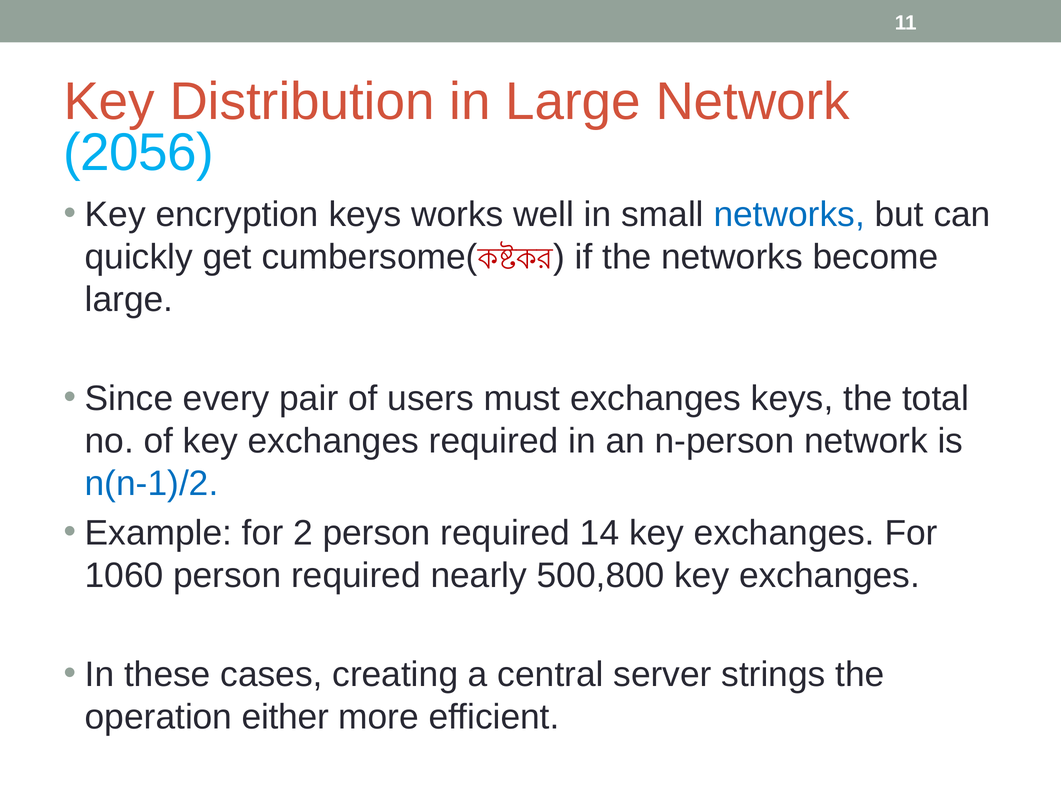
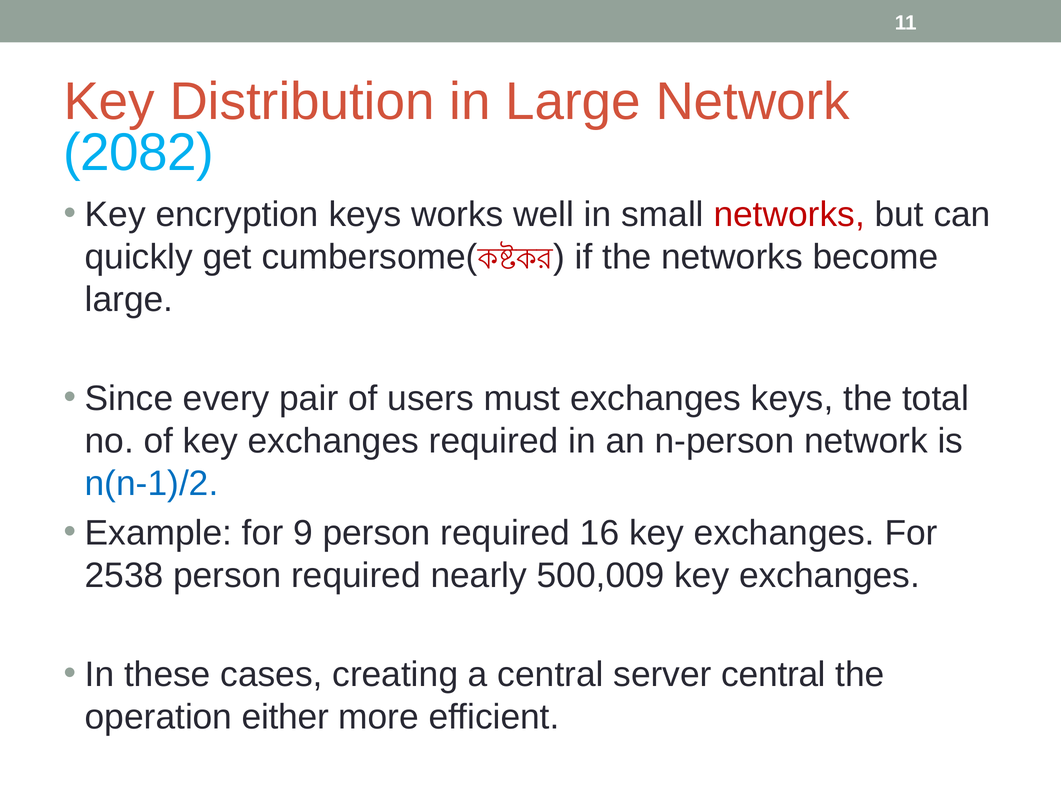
2056: 2056 -> 2082 (139, 153)
networks colour: blue -> red (789, 215)
2: 2 -> 9 (303, 533)
14: 14 -> 16 (600, 533)
1060: 1060 -> 2538 (124, 575)
500,800: 500,800 -> 500,009 (601, 575)
server strings: strings -> central (774, 674)
